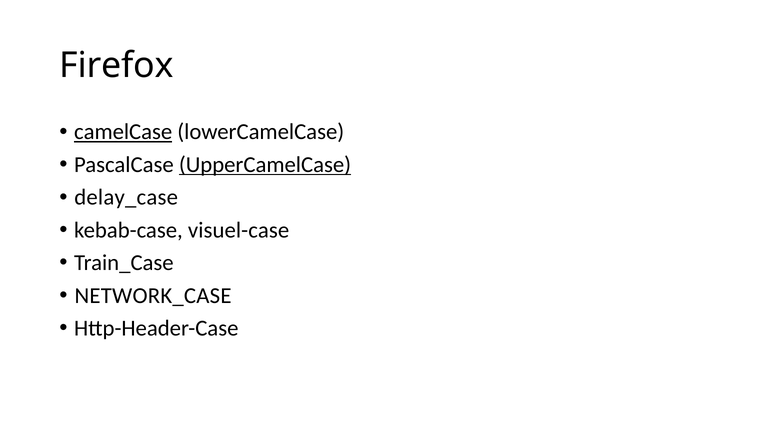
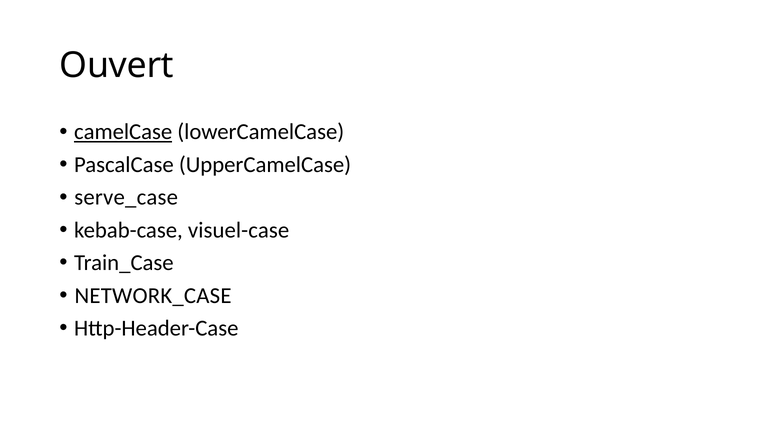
Firefox: Firefox -> Ouvert (117, 66)
UpperCamelCase underline: present -> none (265, 165)
delay_case: delay_case -> serve_case (126, 197)
